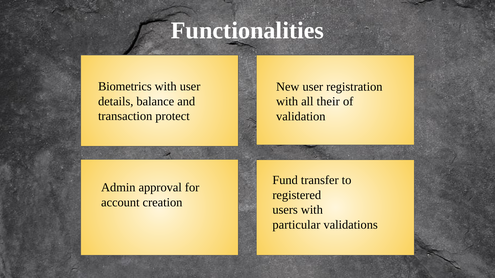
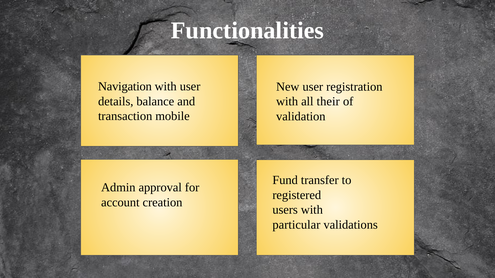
Biometrics: Biometrics -> Navigation (125, 87)
protect: protect -> mobile (173, 116)
